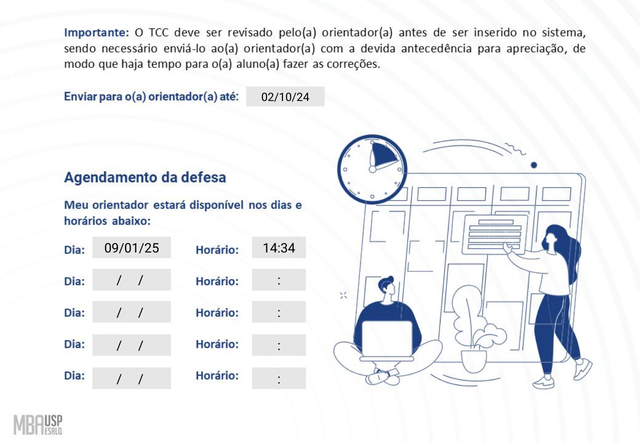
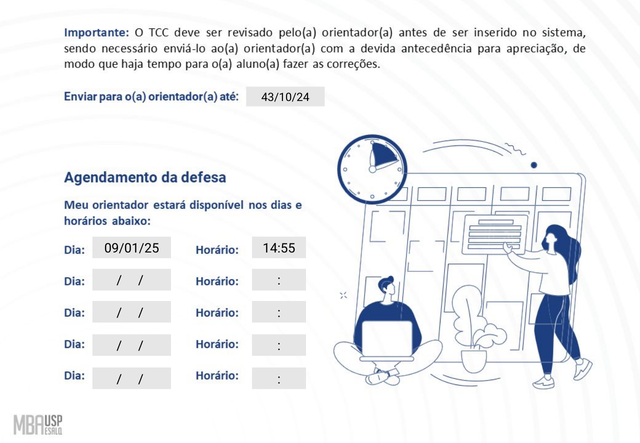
02/10/24: 02/10/24 -> 43/10/24 (285, 97)
14:34: 14:34 -> 14:55 (279, 248)
